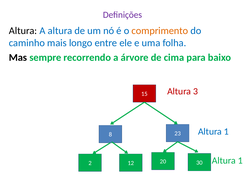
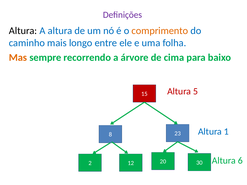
Mas colour: black -> orange (18, 58)
3: 3 -> 5 (196, 91)
1: 1 -> 6 (240, 161)
